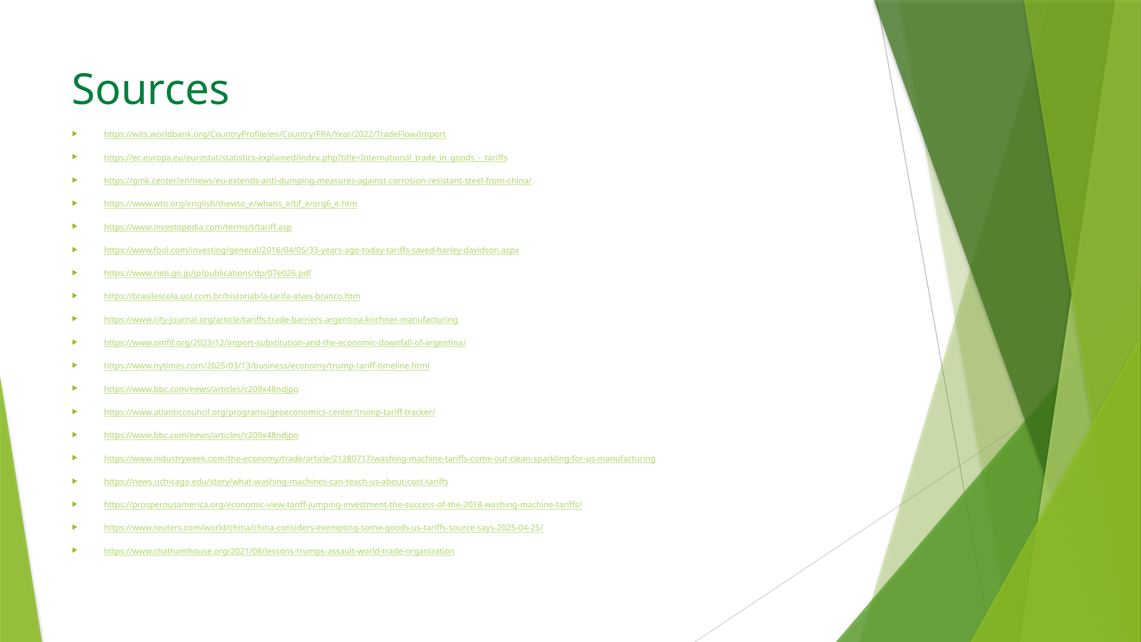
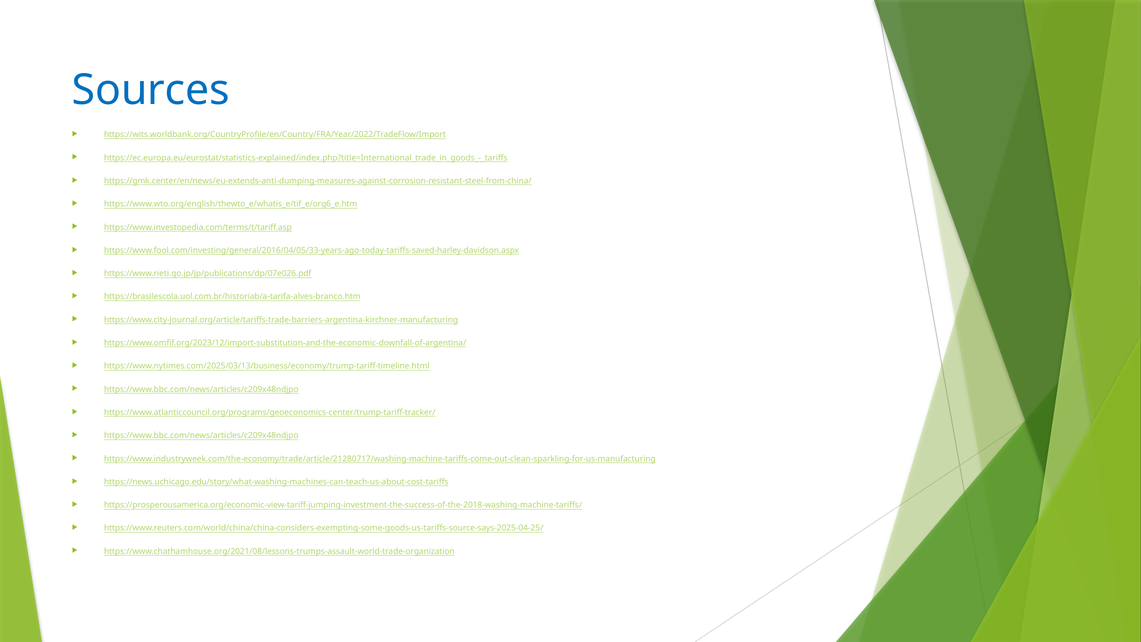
Sources colour: green -> blue (151, 90)
